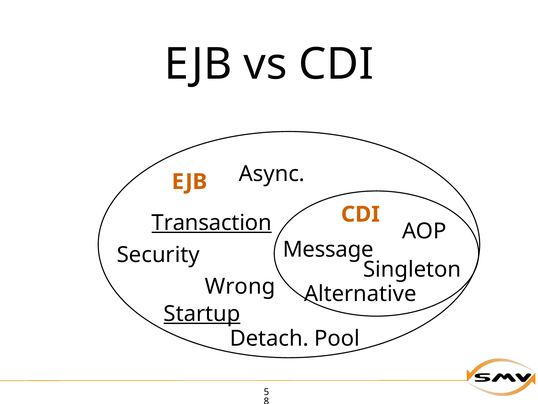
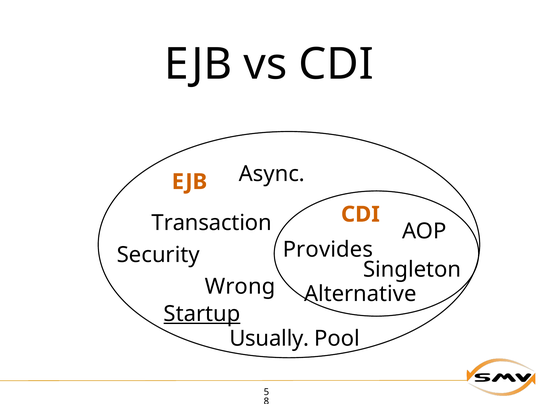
Transaction underline: present -> none (212, 222)
Message: Message -> Provides (328, 249)
Detach: Detach -> Usually (269, 338)
